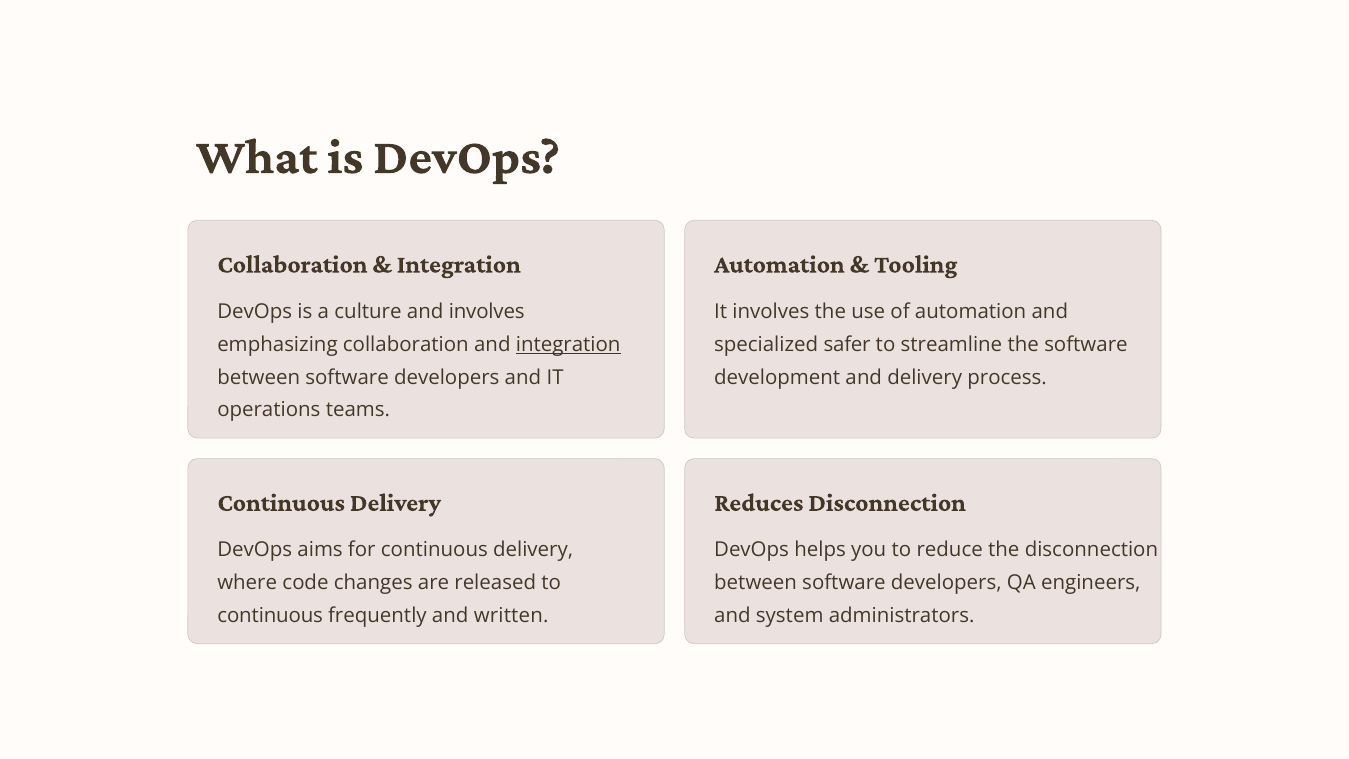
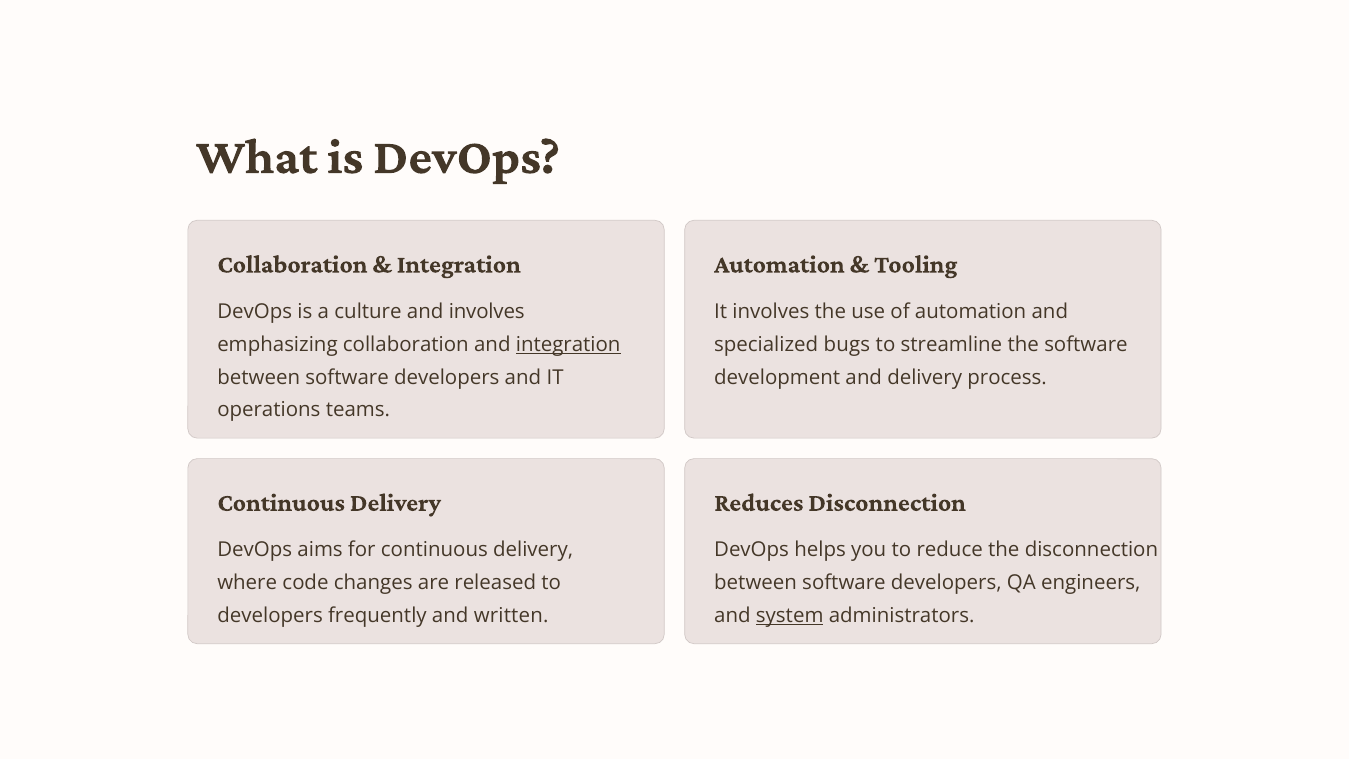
safer: safer -> bugs (847, 345)
continuous: continuous -> developers (270, 616)
system underline: none -> present (790, 616)
